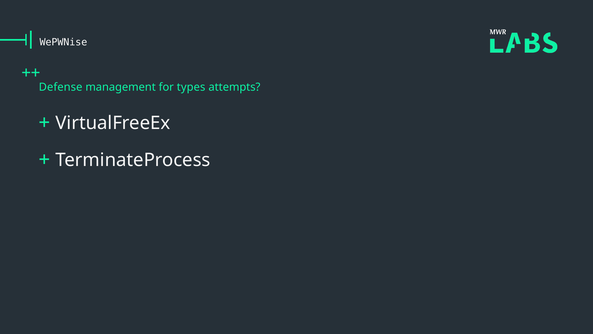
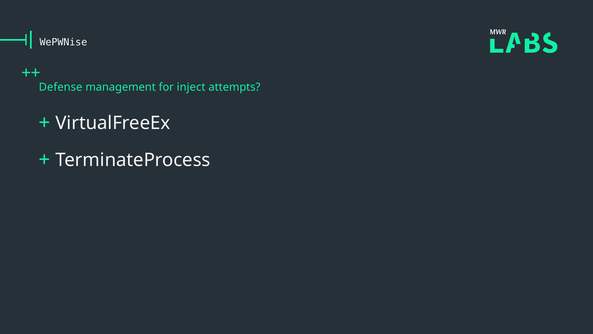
types: types -> inject (191, 87)
